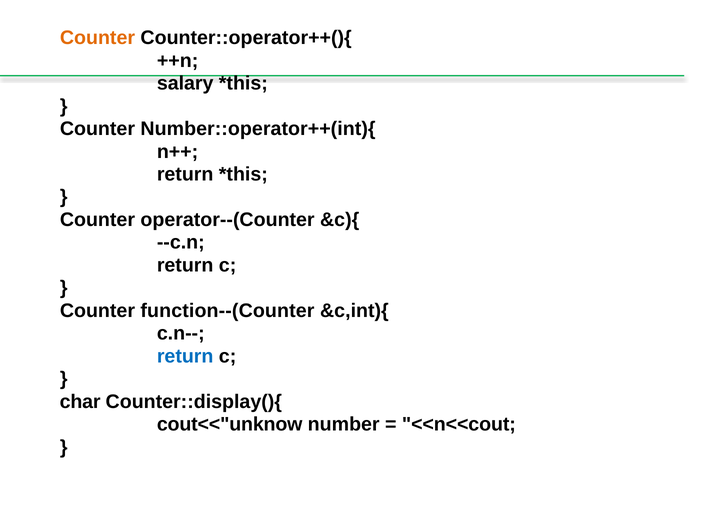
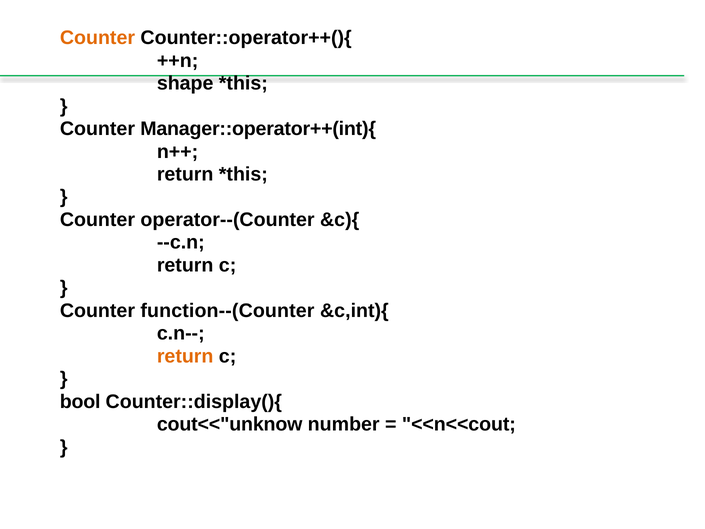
salary: salary -> shape (185, 83)
Number::operator++(int){: Number::operator++(int){ -> Manager::operator++(int){ (258, 129)
return colour: blue -> orange (185, 356)
char: char -> bool (80, 402)
